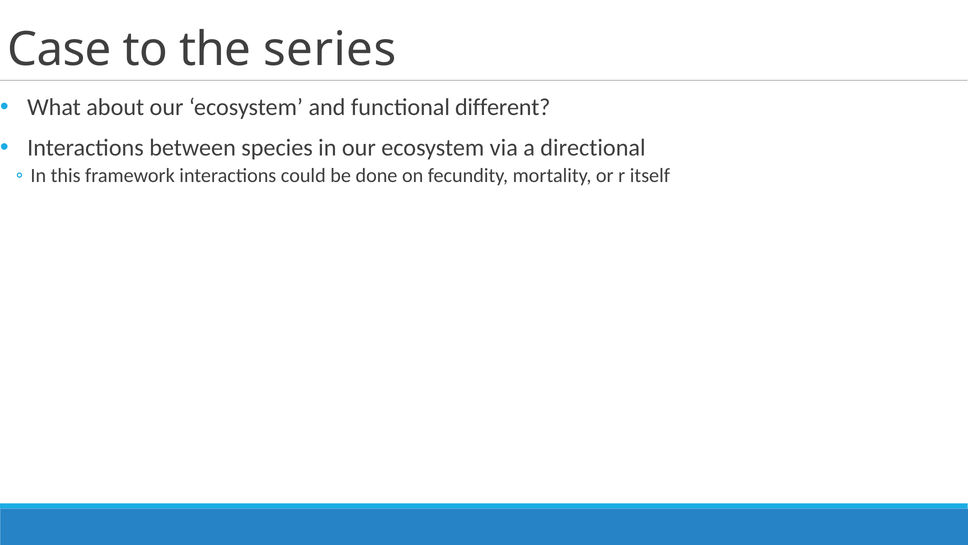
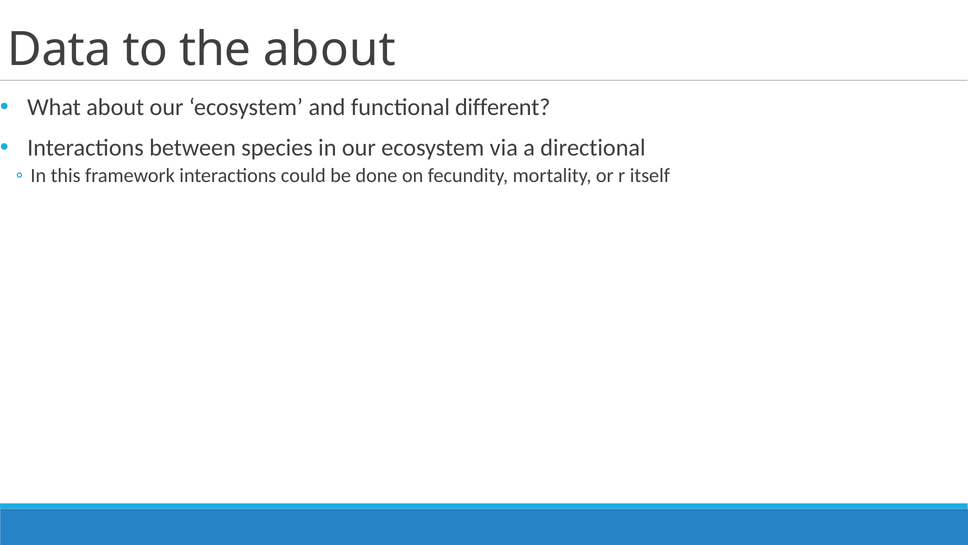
Case: Case -> Data (59, 49)
the series: series -> about (330, 49)
